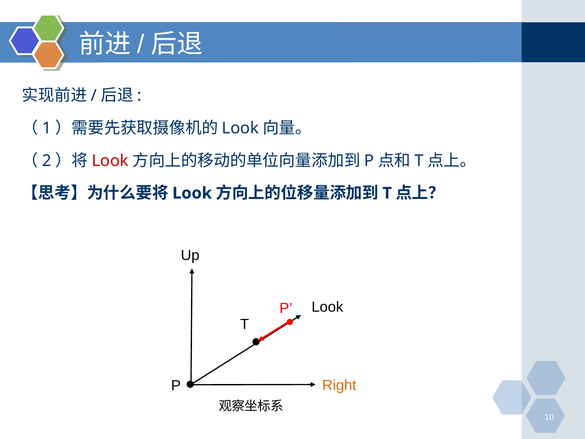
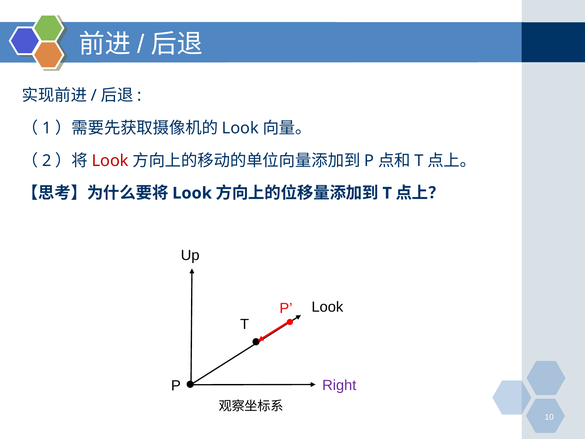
Right colour: orange -> purple (339, 385)
